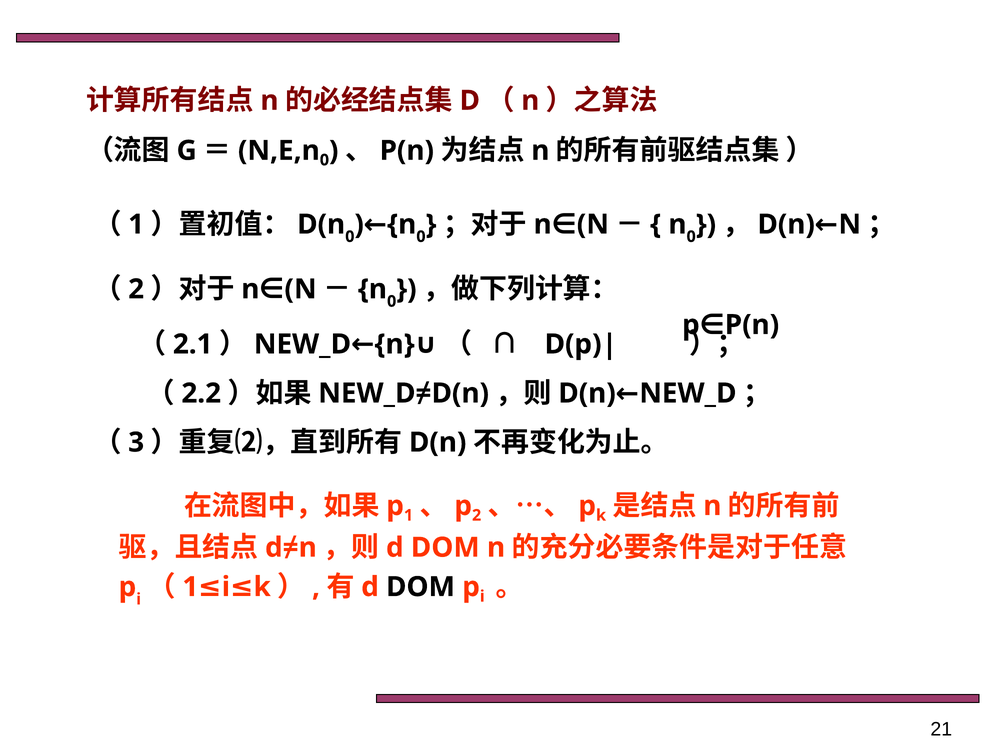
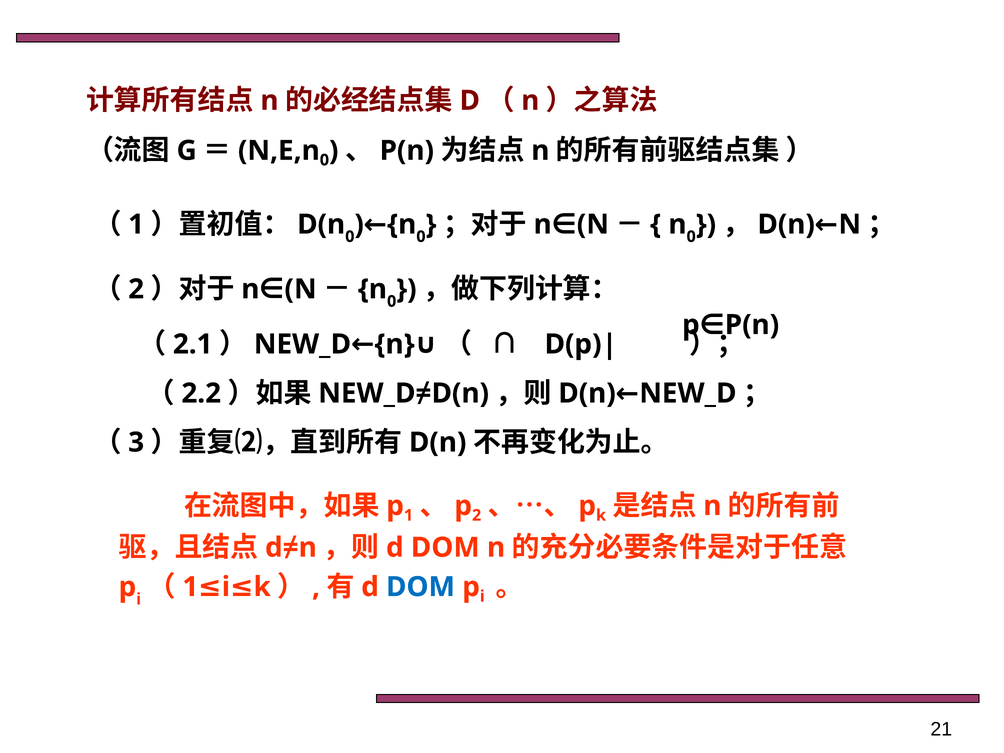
DOM colour: black -> blue (420, 587)
